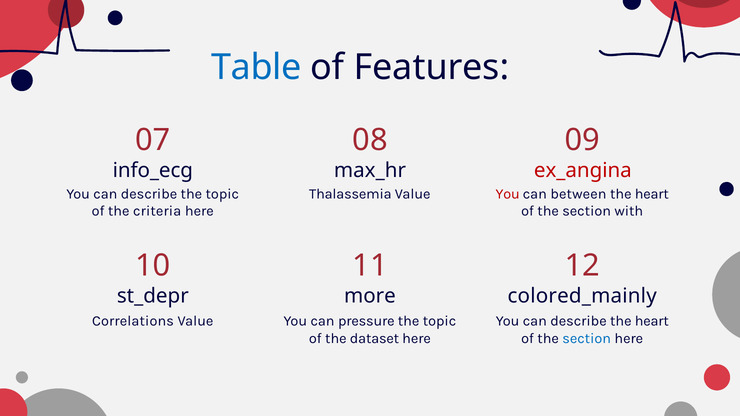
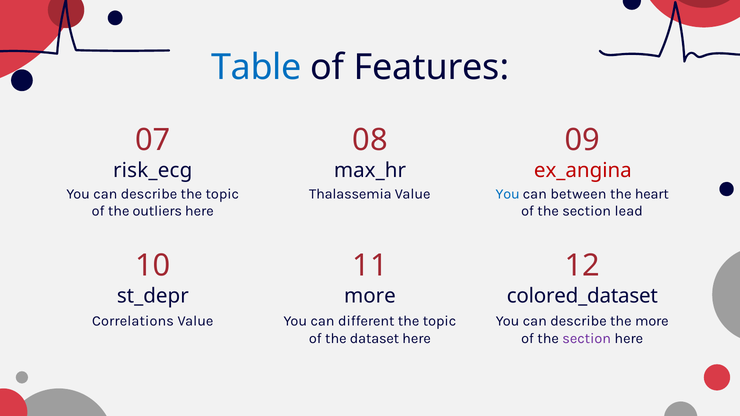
info_ecg: info_ecg -> risk_ecg (153, 171)
You colour: red -> blue (508, 194)
criteria: criteria -> outliers (157, 211)
with: with -> lead (629, 211)
colored_mainly: colored_mainly -> colored_dataset (582, 296)
pressure: pressure -> different (366, 321)
describe the heart: heart -> more (652, 321)
section colour: blue -> purple (587, 339)
